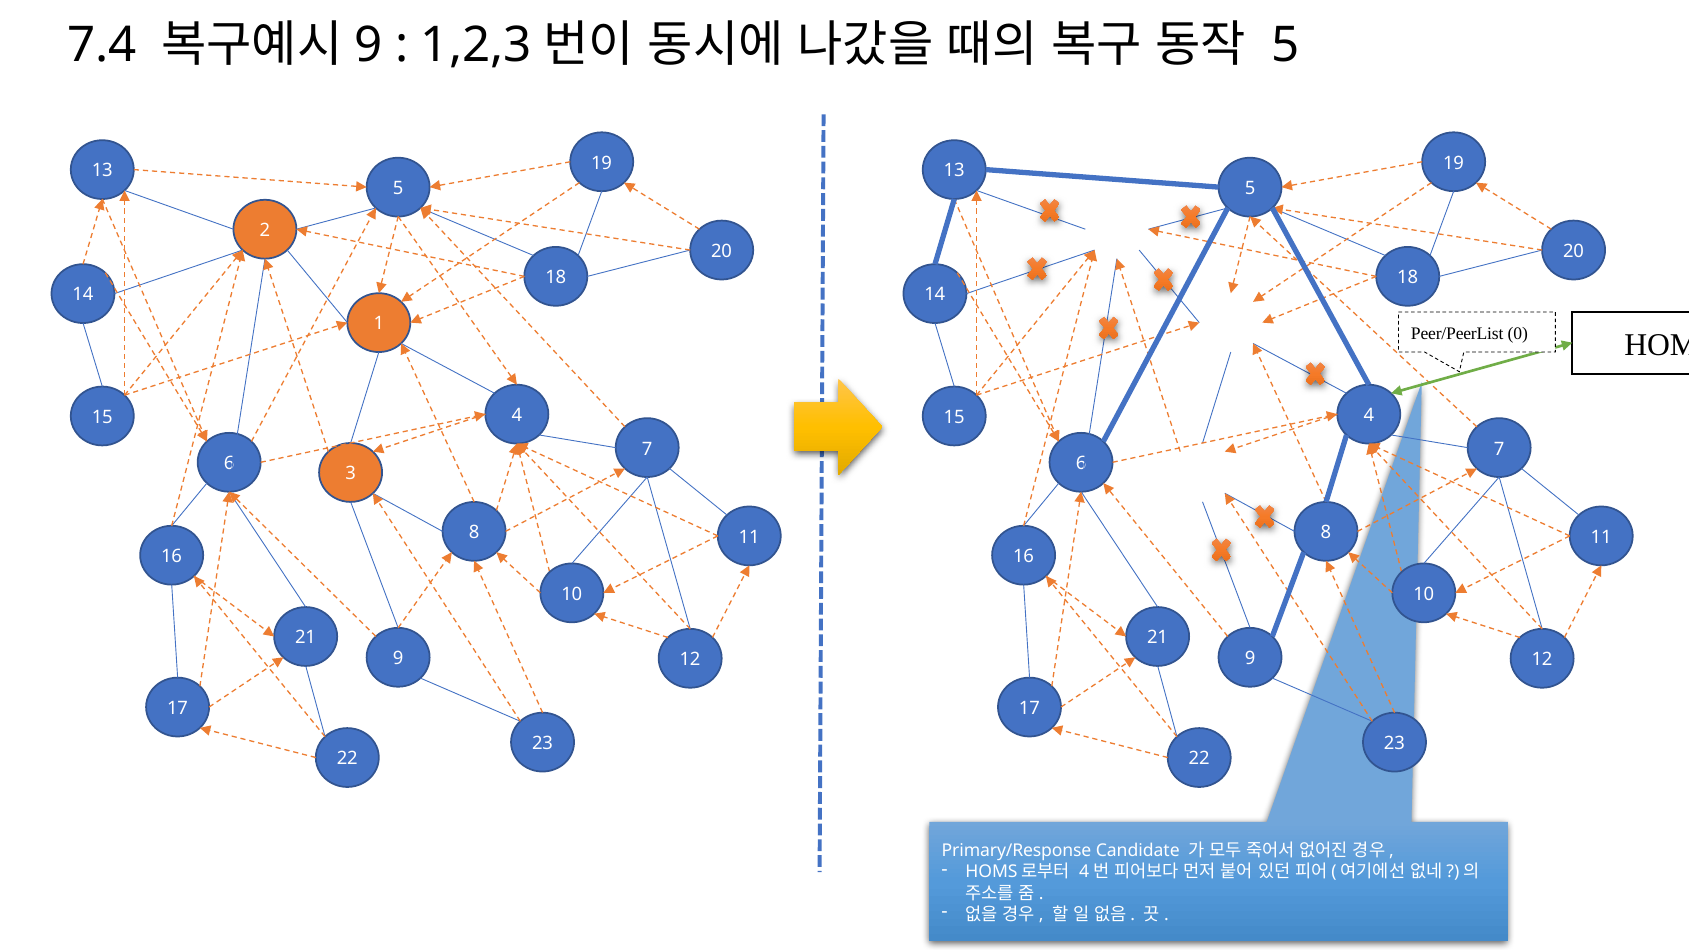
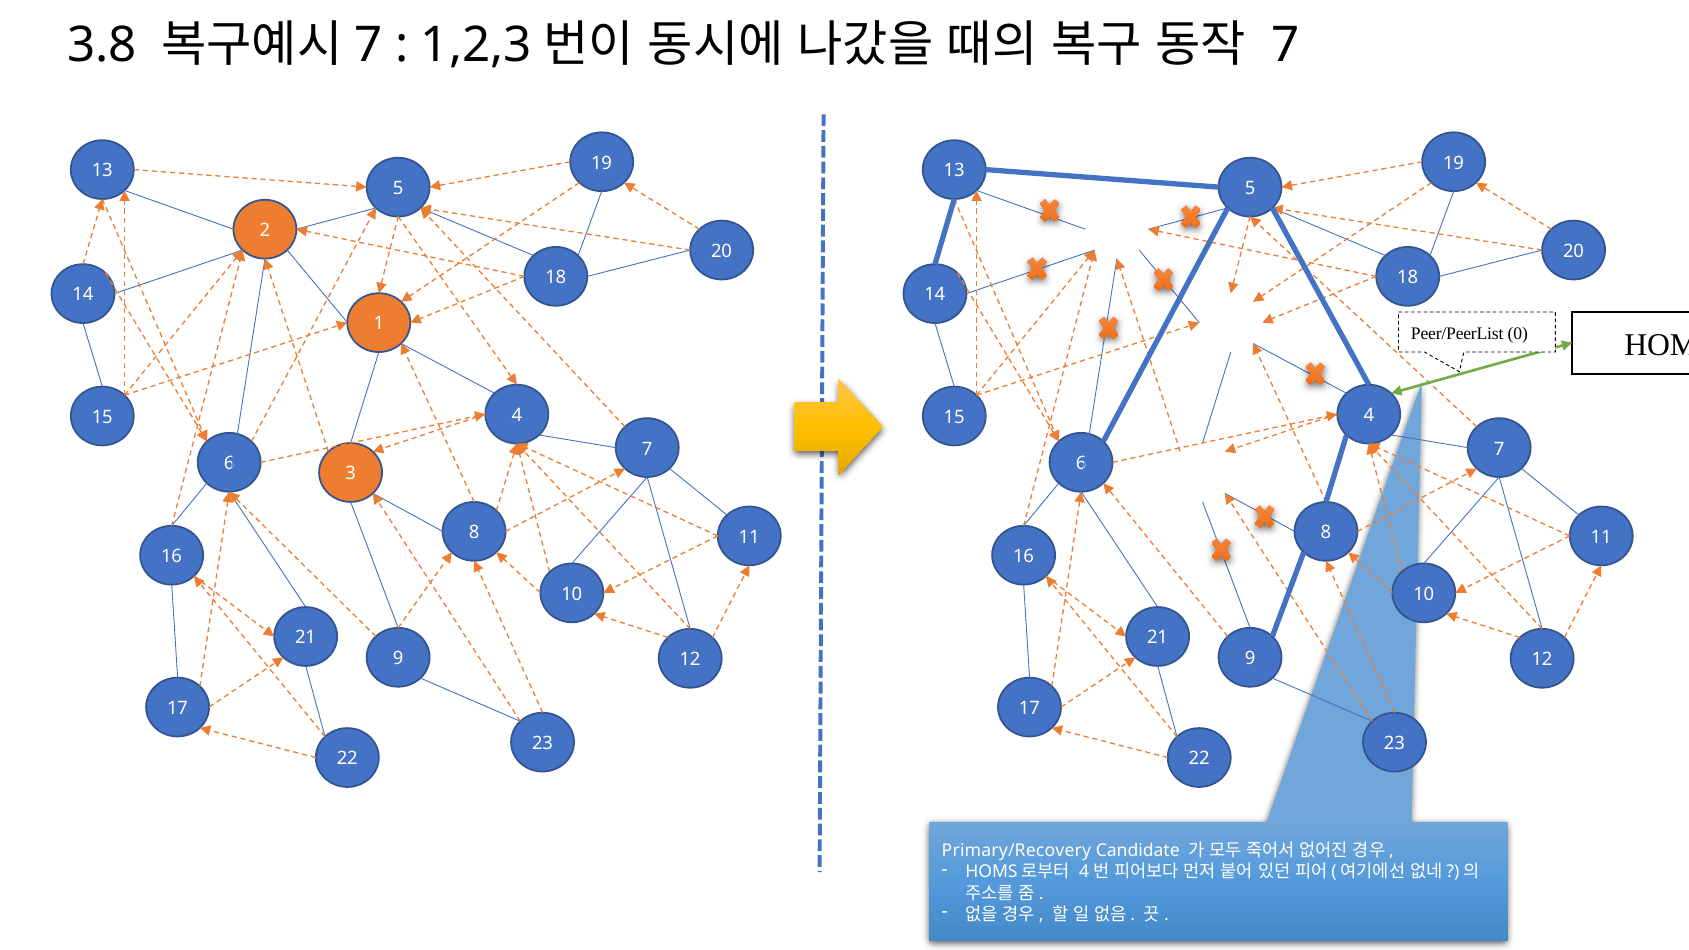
7.4: 7.4 -> 3.8 (102, 46)
9: 9 -> 7 (368, 46)
5: 5 -> 7 (1286, 46)
Primary/Response: Primary/Response -> Primary/Recovery (1016, 851)
